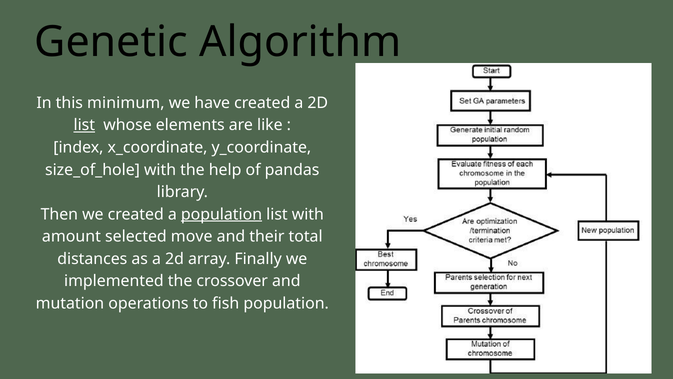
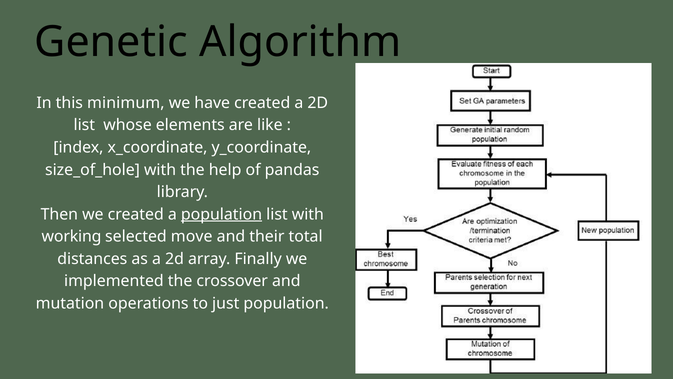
list underline: present -> none (84, 125)
amount: amount -> working (72, 236)
fish: fish -> just (226, 303)
